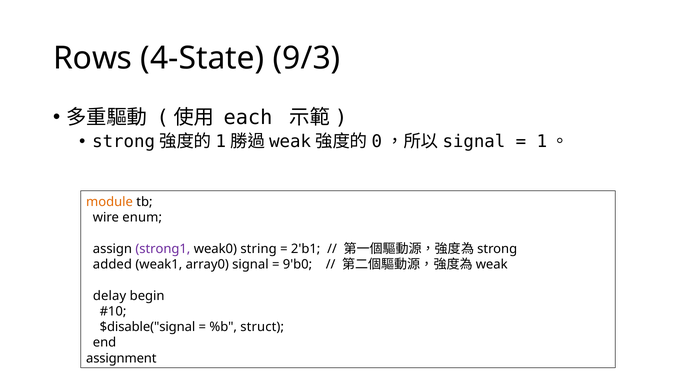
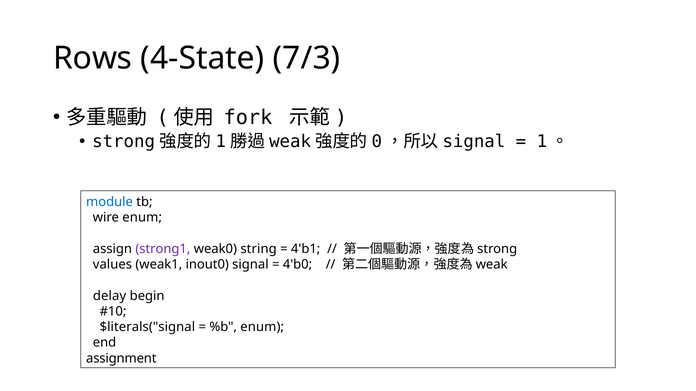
9/3: 9/3 -> 7/3 (307, 58)
each: each -> fork (248, 118)
module colour: orange -> blue (109, 202)
2'b1: 2'b1 -> 4'b1 (306, 249)
added: added -> values (112, 265)
array0: array0 -> inout0 (207, 265)
9'b0: 9'b0 -> 4'b0 (298, 265)
$disable("signal: $disable("signal -> $literals("signal (147, 327)
%b struct: struct -> enum (262, 327)
